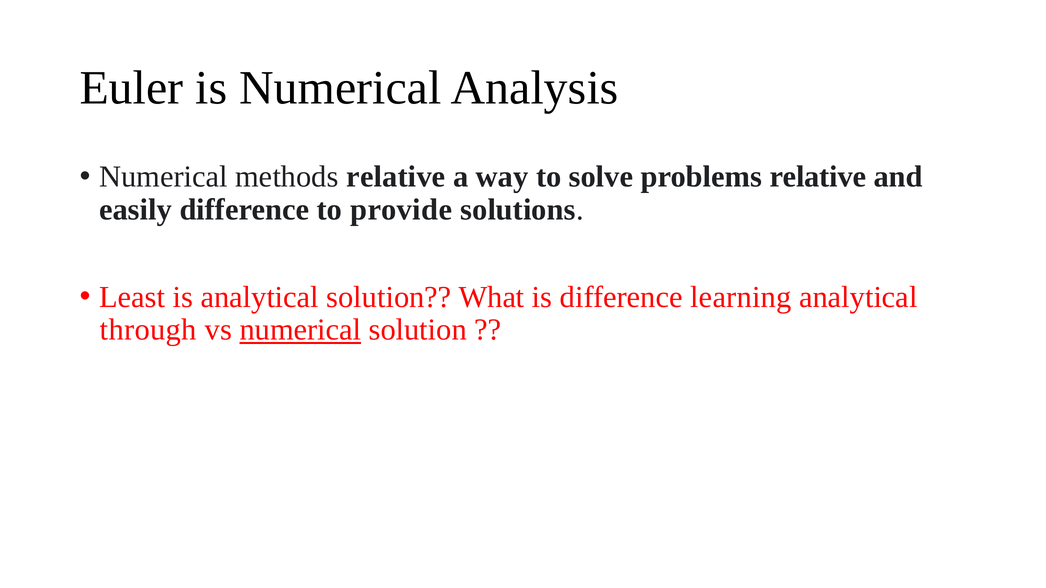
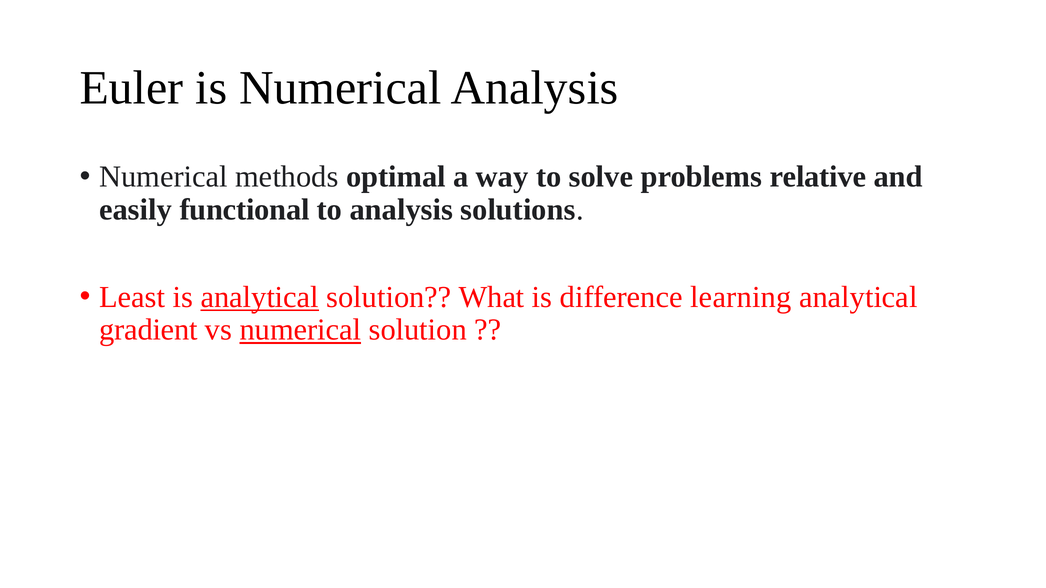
methods relative: relative -> optimal (396, 177)
easily difference: difference -> functional (245, 210)
to provide: provide -> analysis (401, 210)
analytical underline: none -> present (260, 297)
through: through -> gradient (148, 330)
